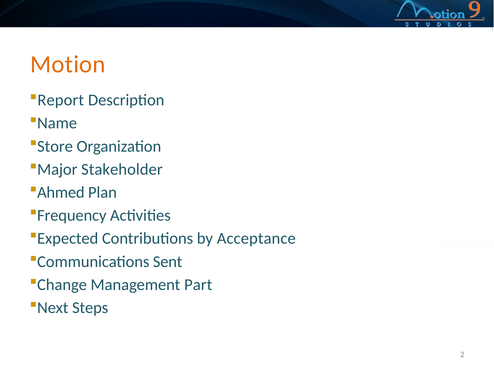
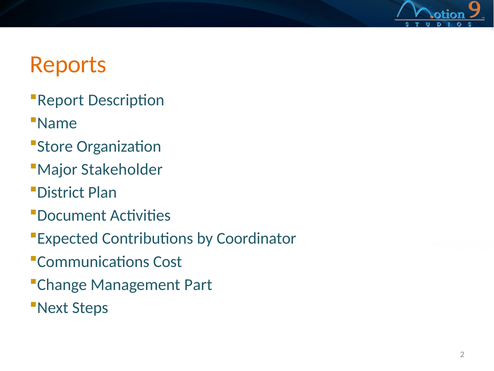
Motion: Motion -> Reports (68, 64)
Ahmed: Ahmed -> District (61, 192)
Frequency: Frequency -> Document (72, 215)
Acceptance: Acceptance -> Coordinator (256, 238)
Sent: Sent -> Cost (168, 261)
